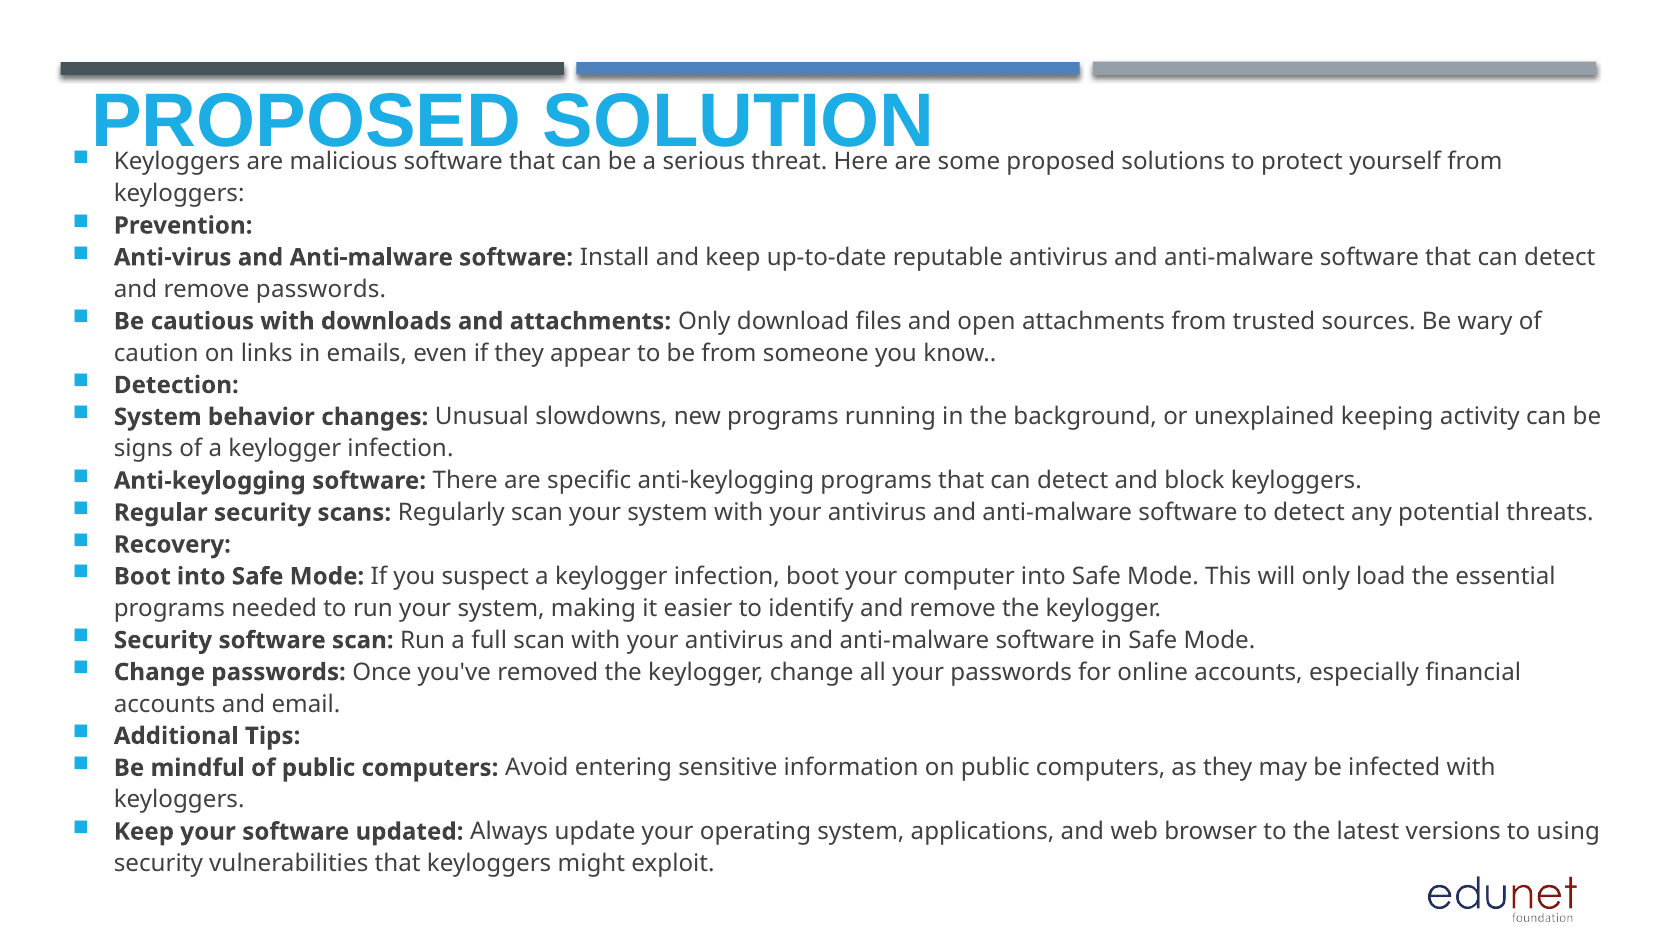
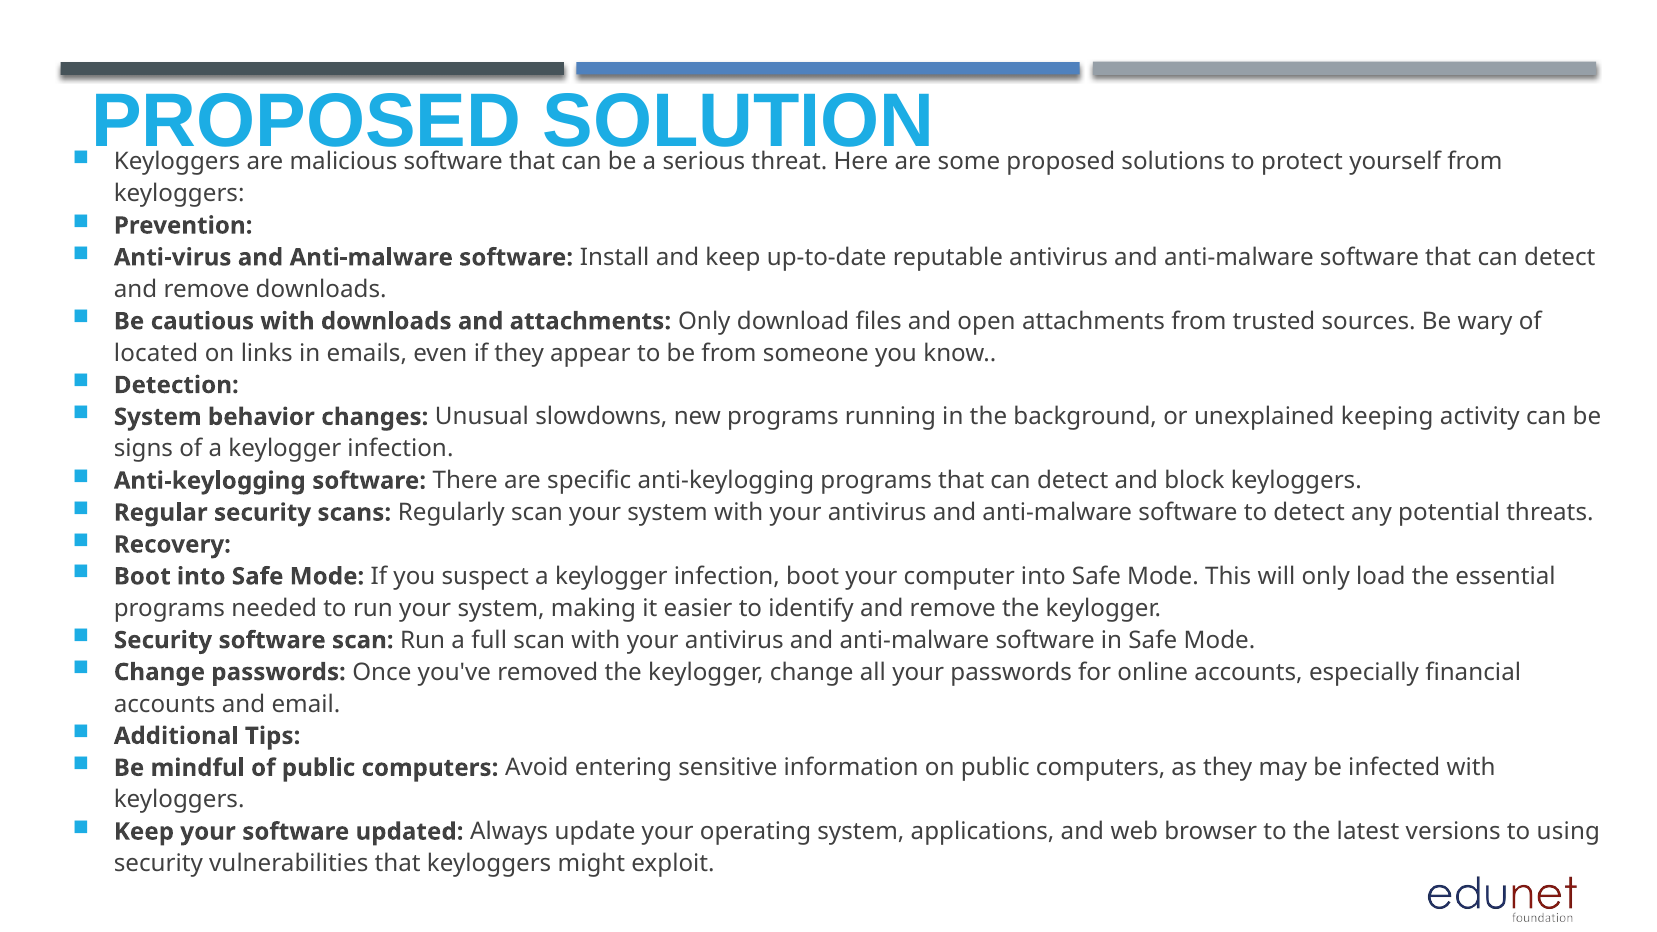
remove passwords: passwords -> downloads (321, 289)
caution: caution -> located (156, 353)
